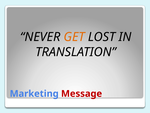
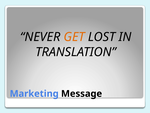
Message colour: red -> black (82, 93)
